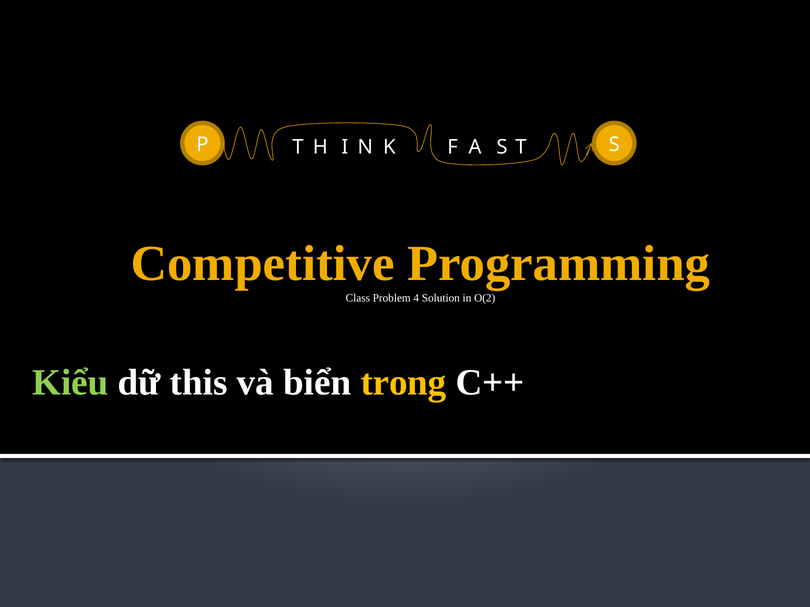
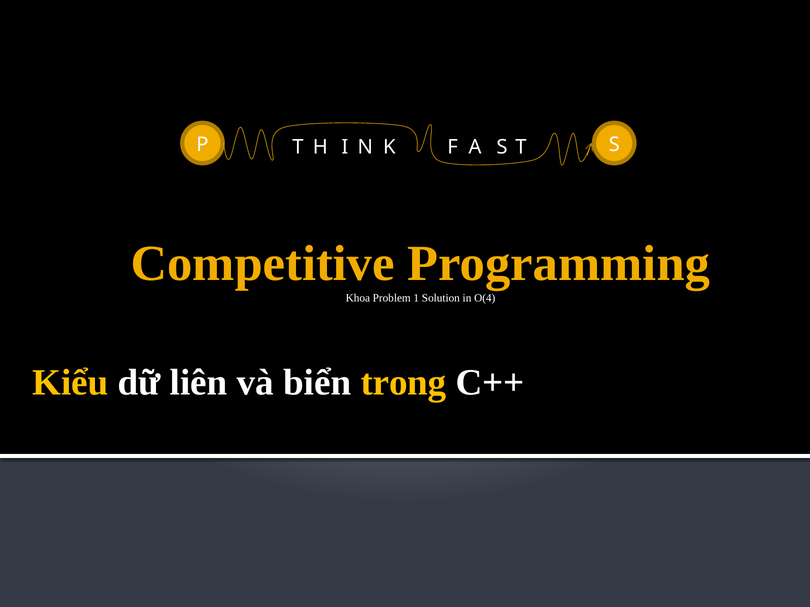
Class: Class -> Khoa (358, 298)
4: 4 -> 1 (416, 298)
O(2: O(2 -> O(4 (485, 298)
Kiểu colour: light green -> yellow (70, 383)
this: this -> liên (199, 383)
